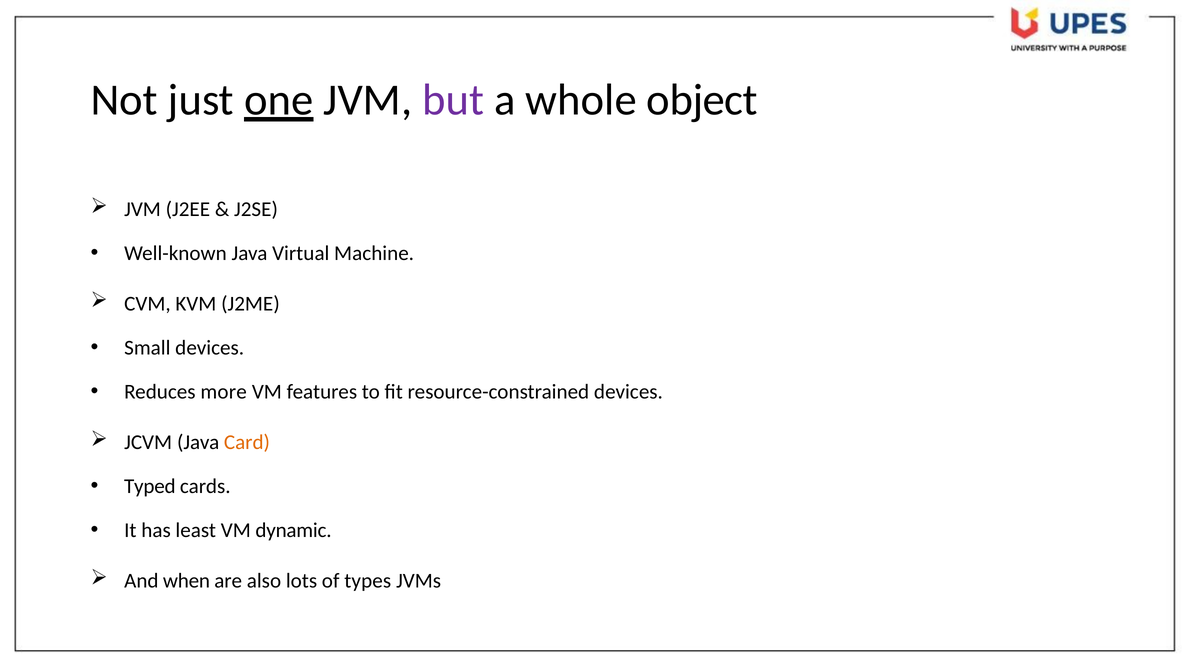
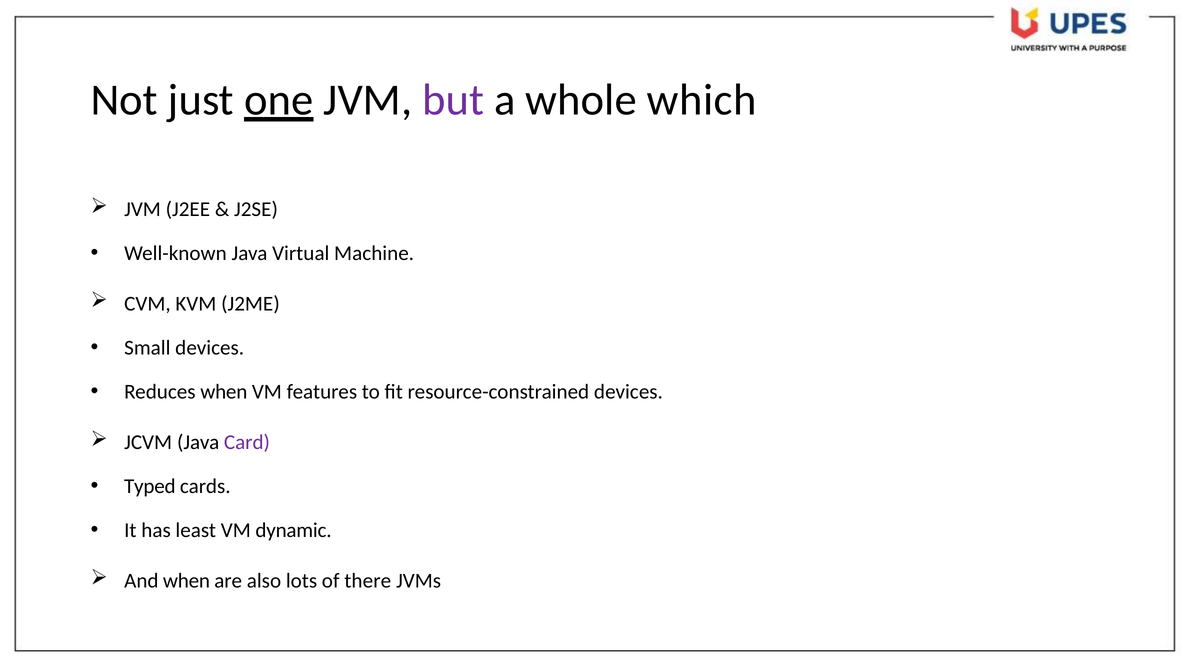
object: object -> which (702, 100)
Reduces more: more -> when (224, 392)
Card colour: orange -> purple (247, 443)
types: types -> there (368, 581)
